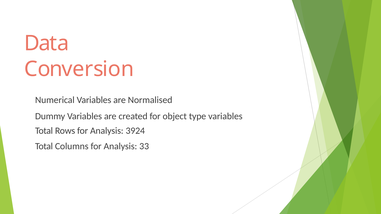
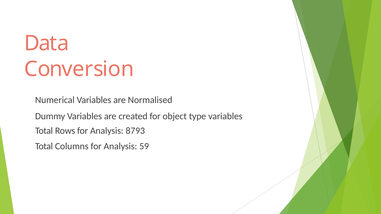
3924: 3924 -> 8793 (135, 131)
33: 33 -> 59 (144, 146)
